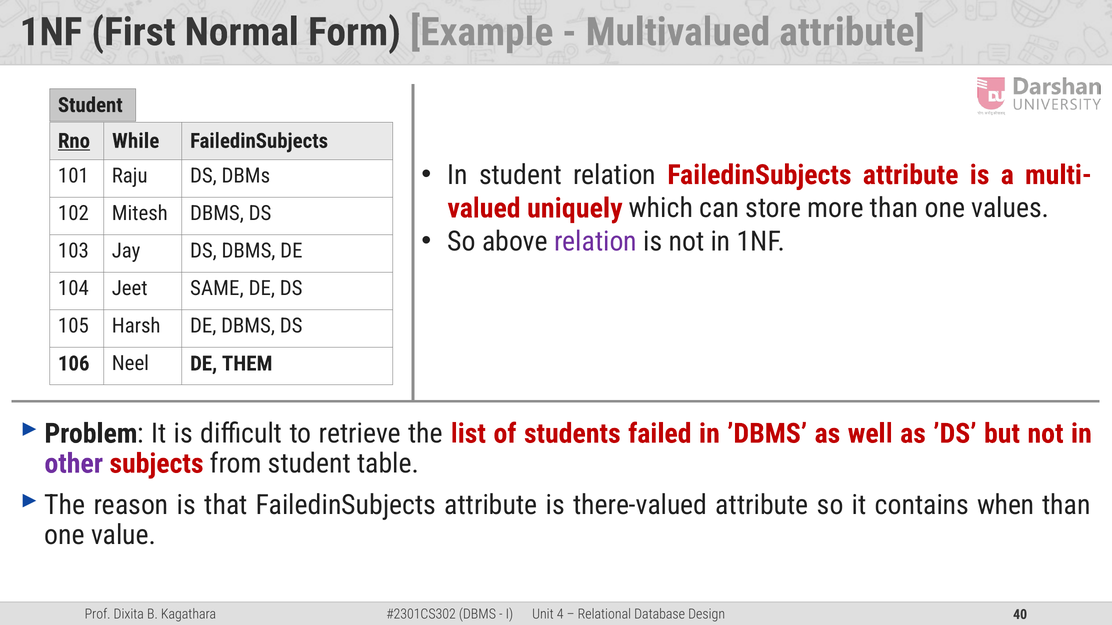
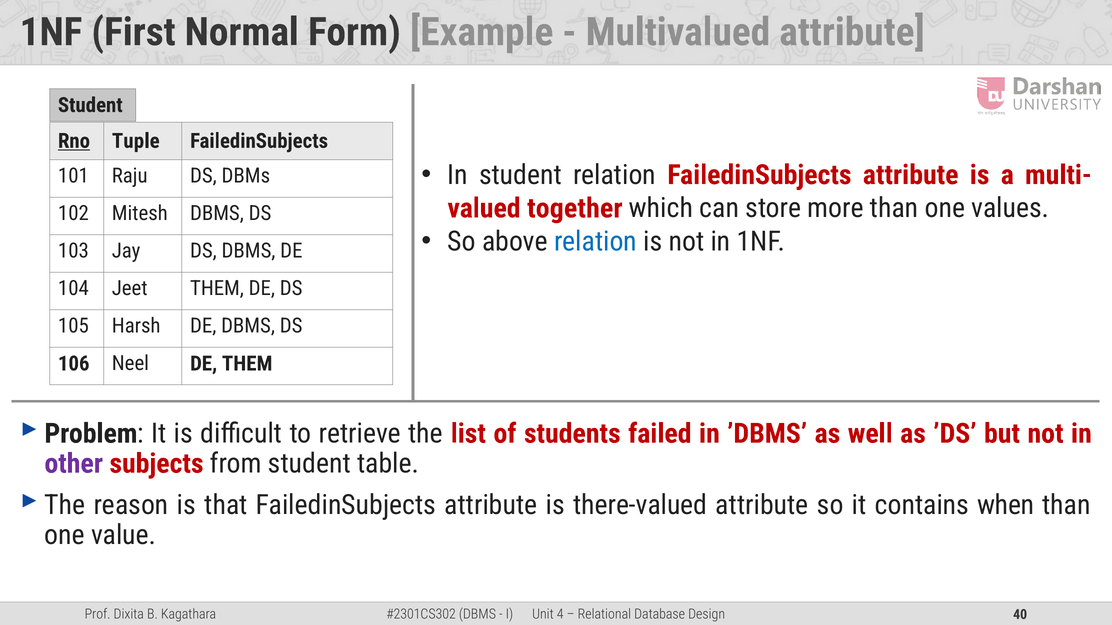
While: While -> Tuple (136, 141)
uniquely: uniquely -> together (575, 208)
relation colour: purple -> blue (595, 242)
Jeet SAME: SAME -> THEM (217, 289)
